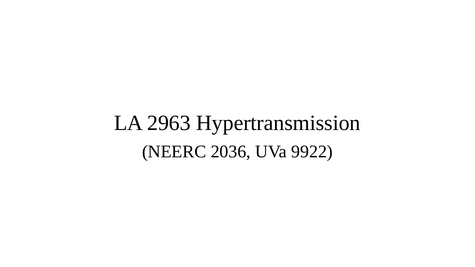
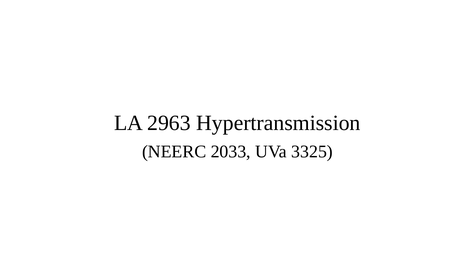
2036: 2036 -> 2033 (231, 152)
9922: 9922 -> 3325 (312, 152)
